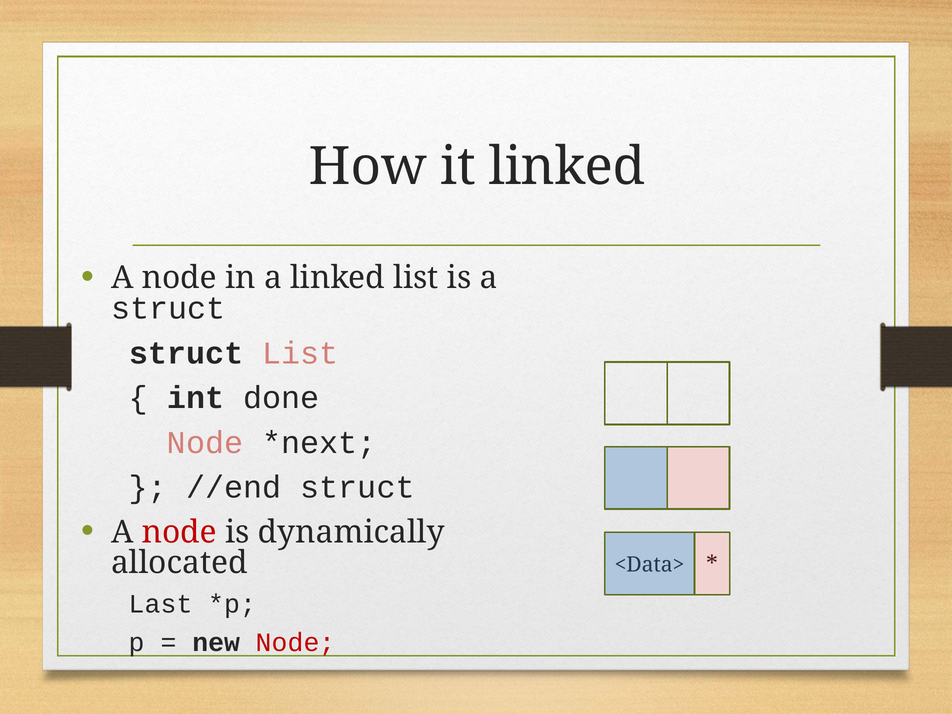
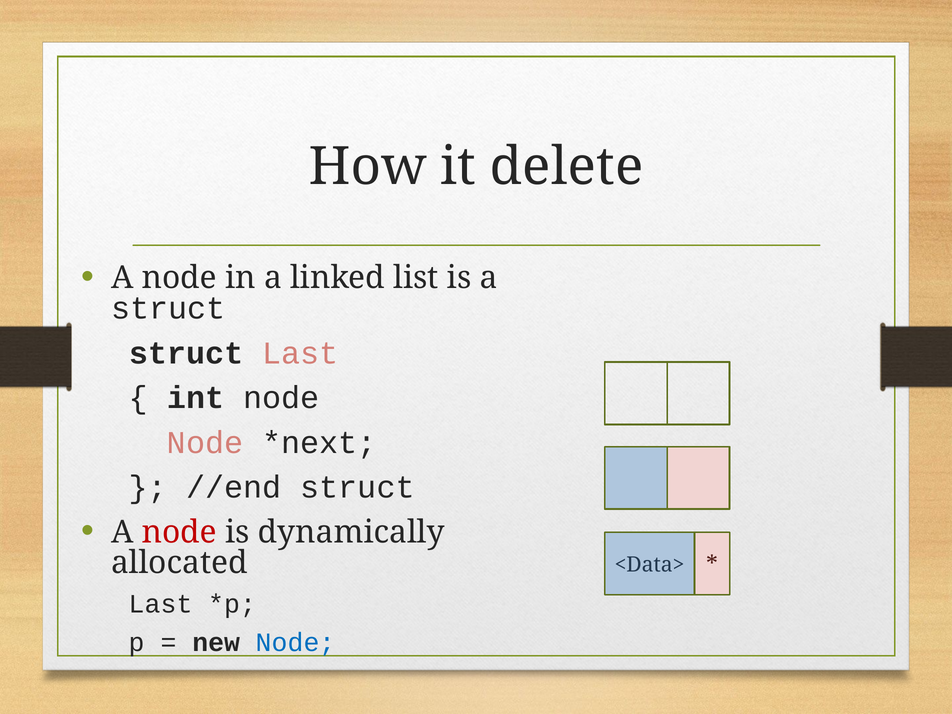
it linked: linked -> delete (567, 167)
struct List: List -> Last (300, 353)
int done: done -> node (281, 398)
Node colour: red -> blue (296, 643)
